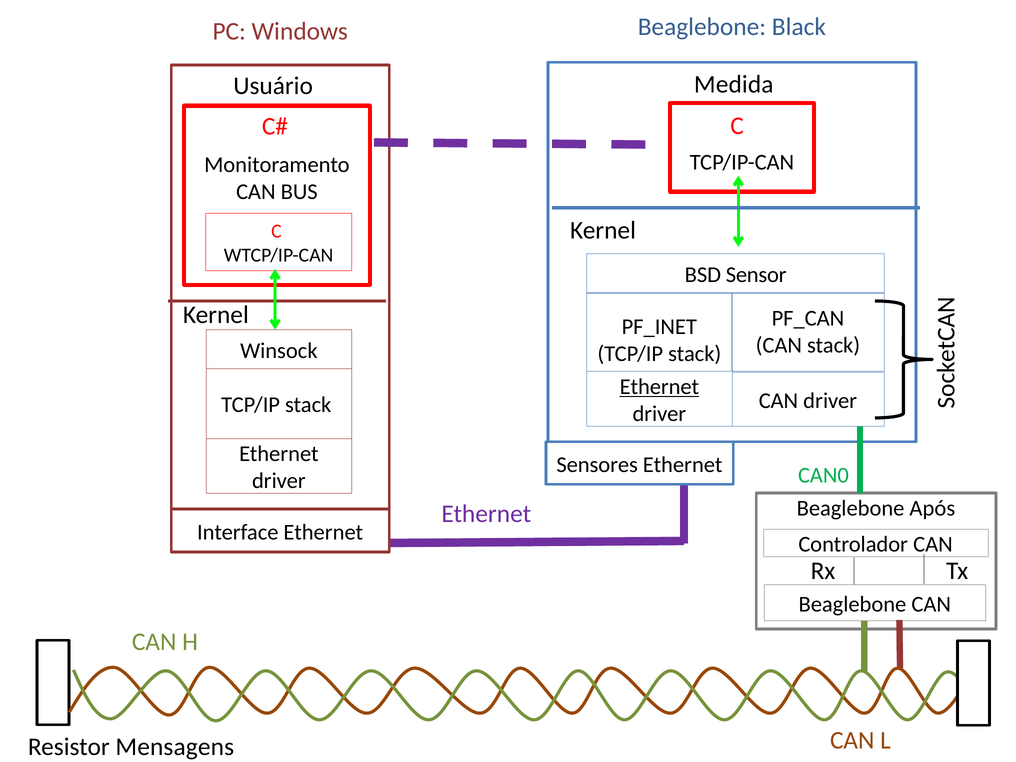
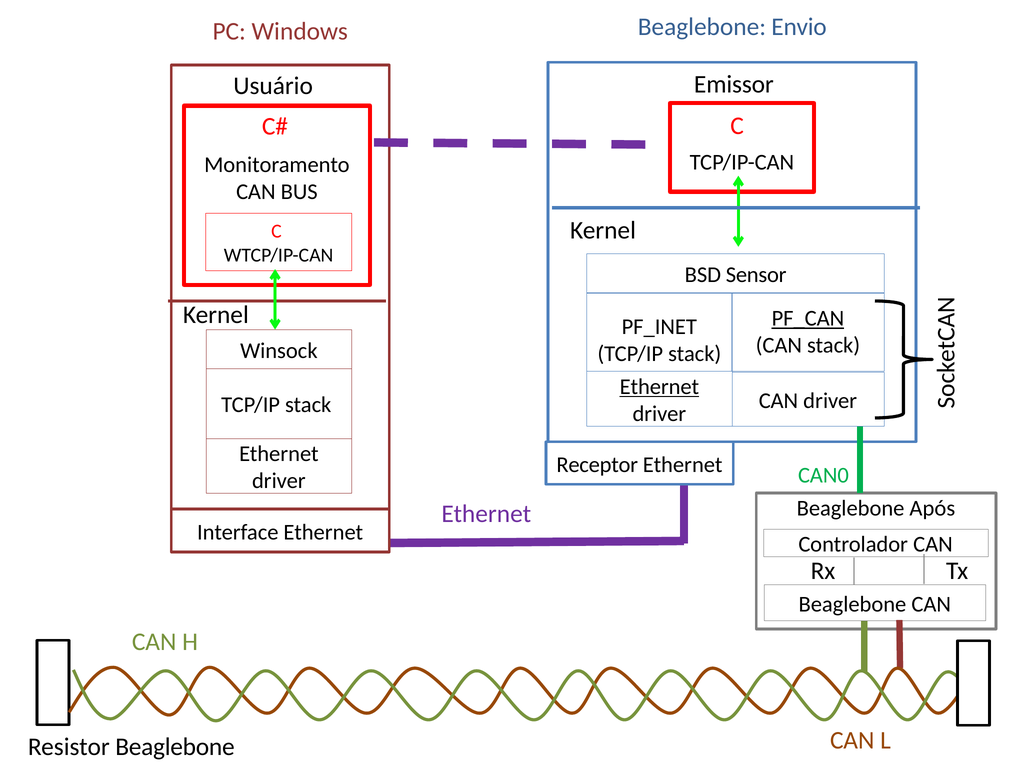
Black: Black -> Envio (799, 27)
Medida: Medida -> Emissor (734, 84)
PF_CAN underline: none -> present (808, 318)
Sensores: Sensores -> Receptor (597, 465)
Resistor Mensagens: Mensagens -> Beaglebone (175, 747)
